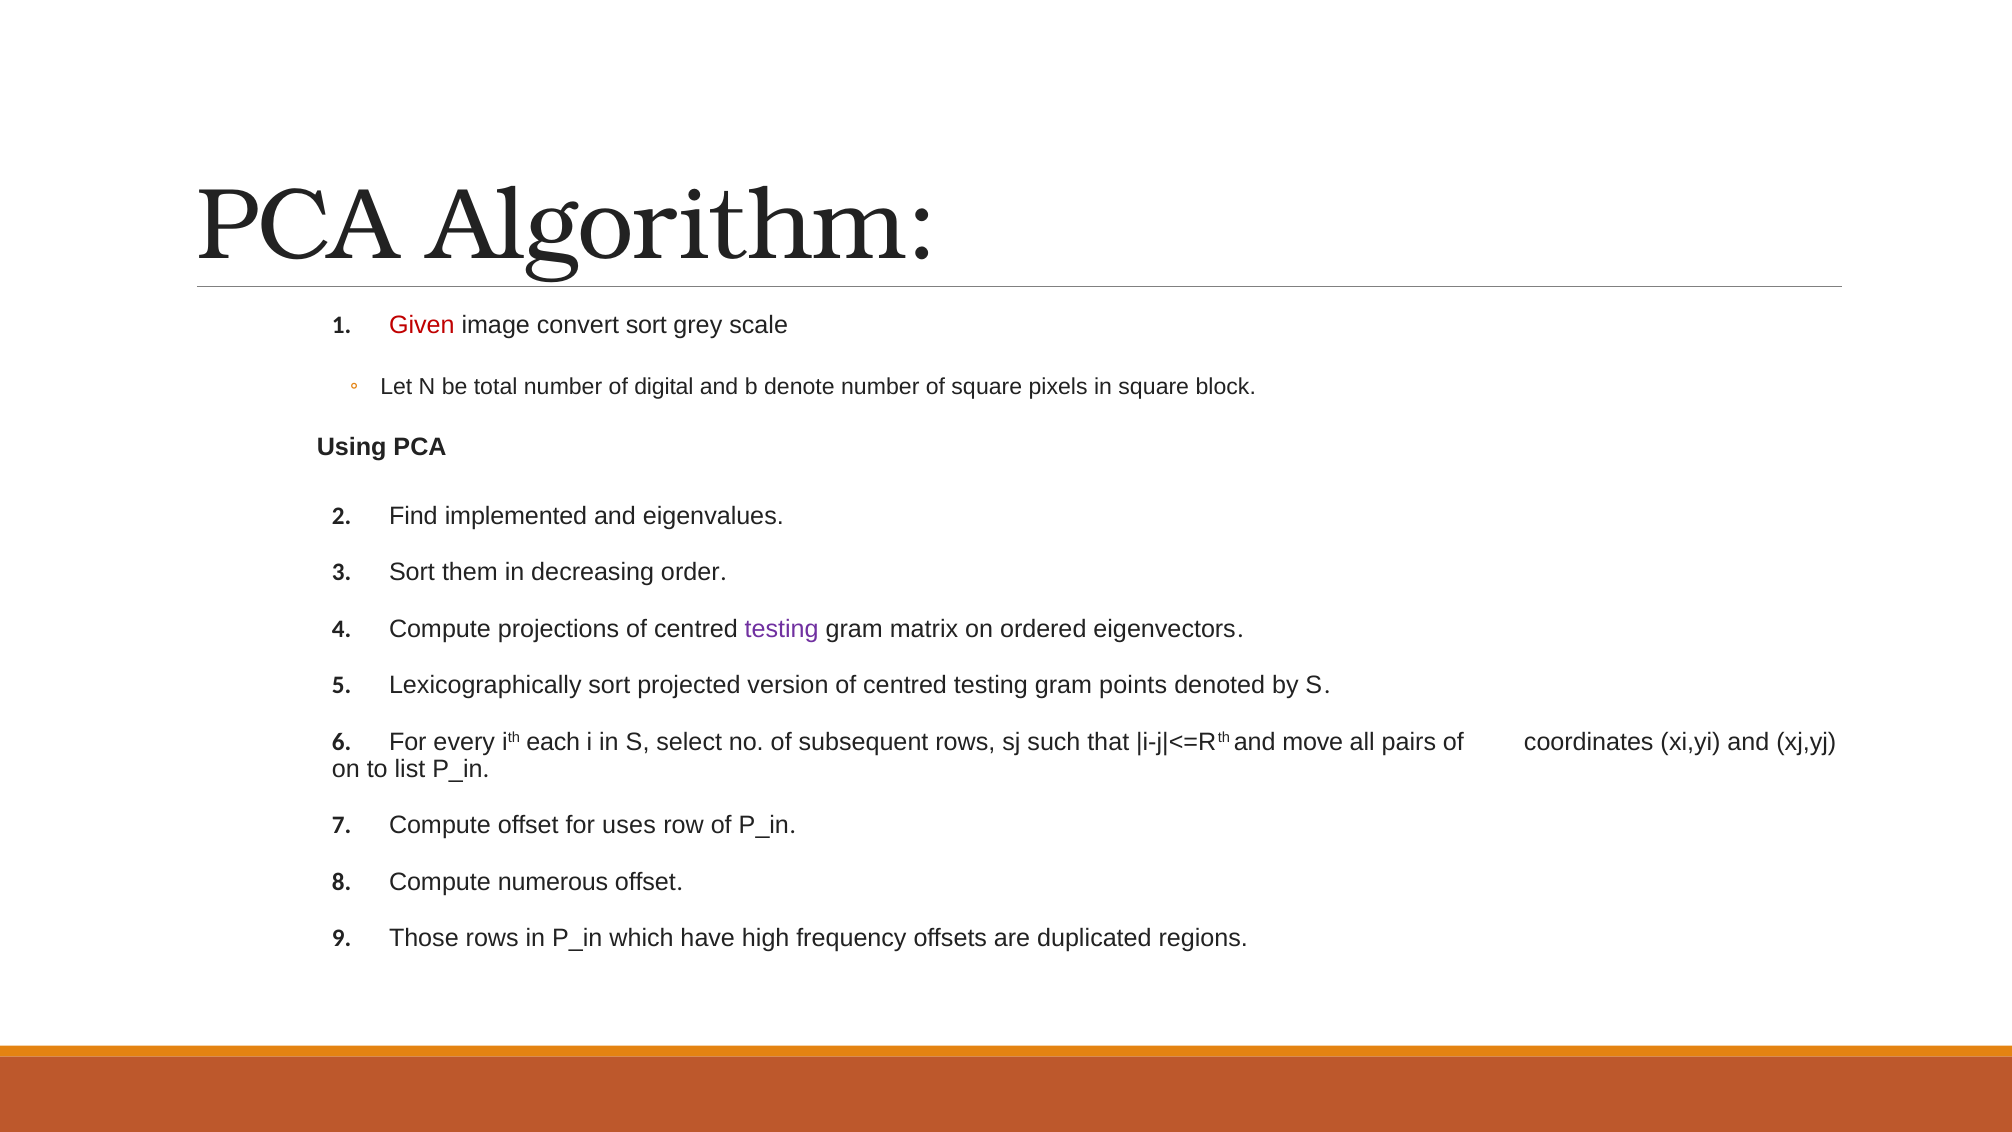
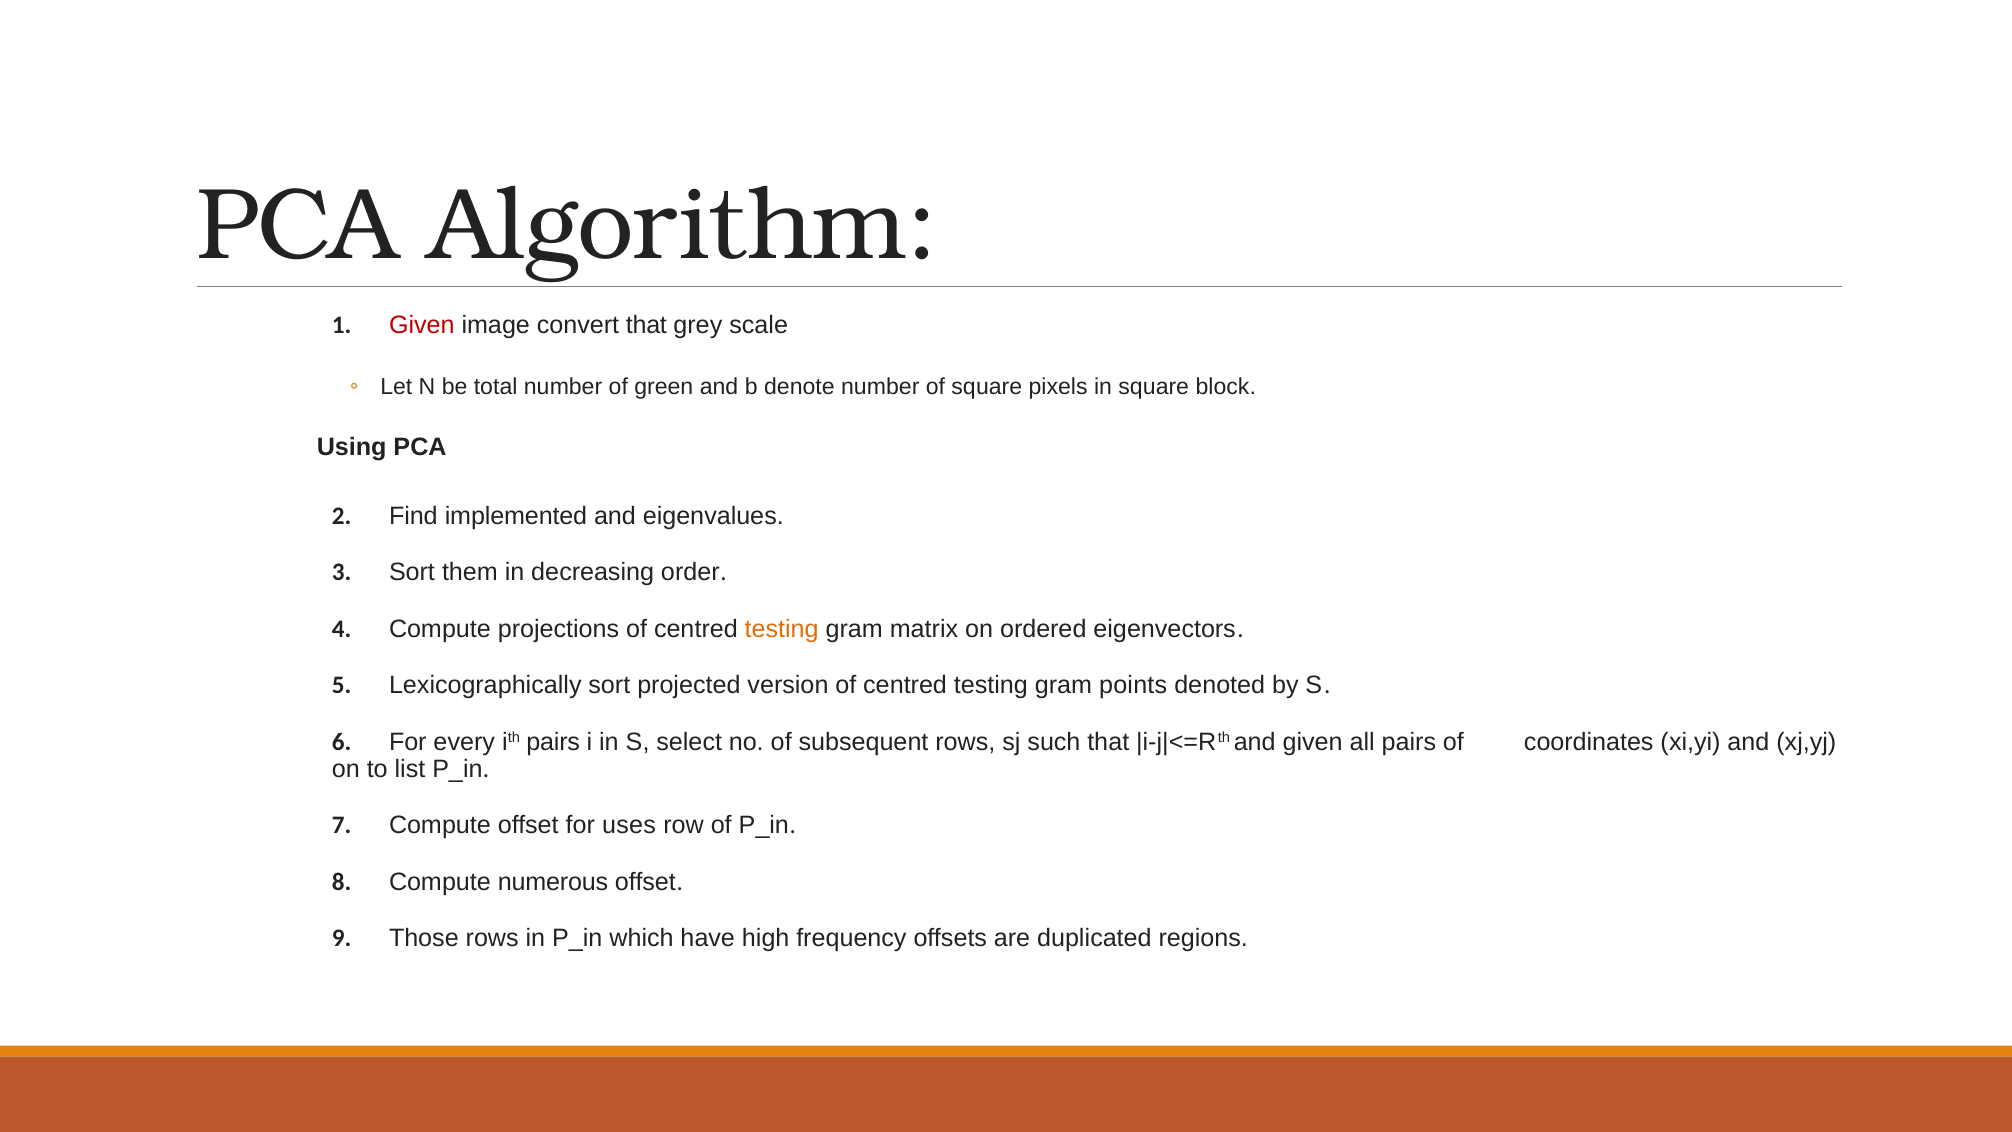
convert sort: sort -> that (646, 326)
digital: digital -> green (664, 387)
testing colour: purple -> orange (782, 629)
ith each: each -> pairs (553, 742)
and move: move -> given (1313, 742)
